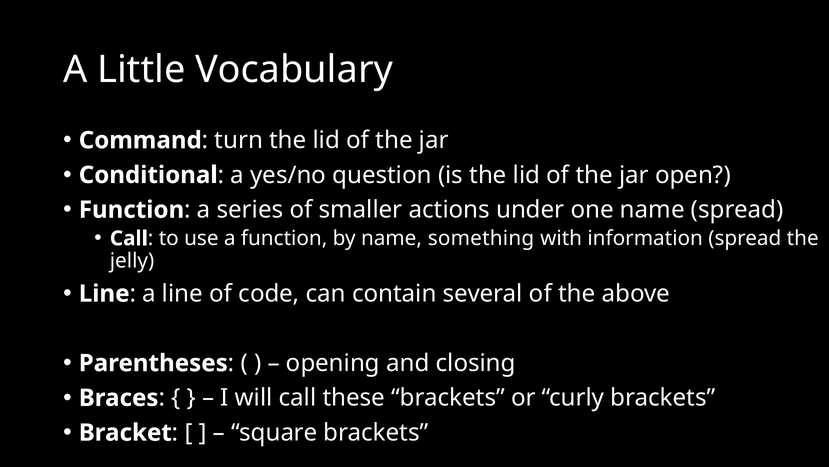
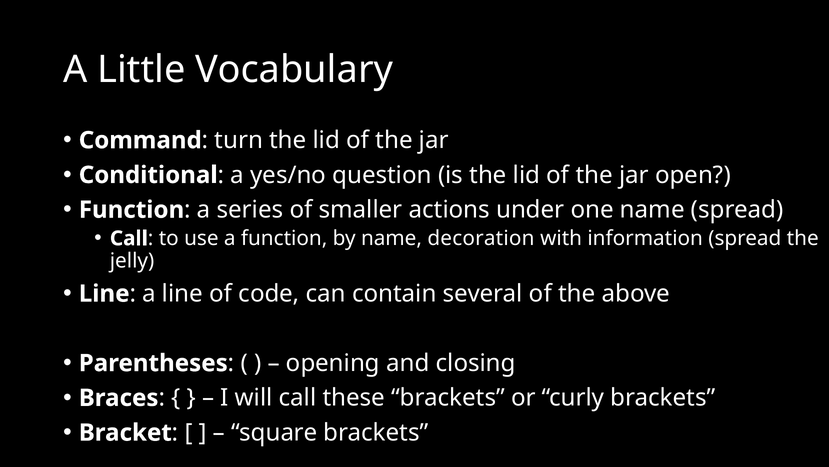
something: something -> decoration (481, 238)
